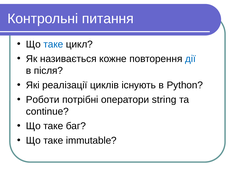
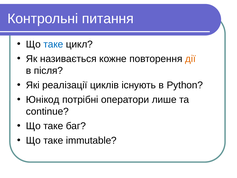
дії colour: blue -> orange (190, 59)
Роботи: Роботи -> Юнікод (43, 99)
string: string -> лише (164, 99)
